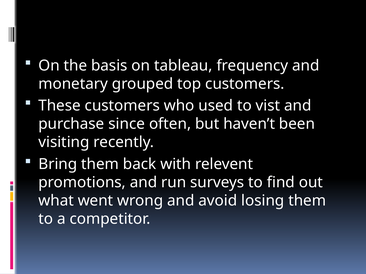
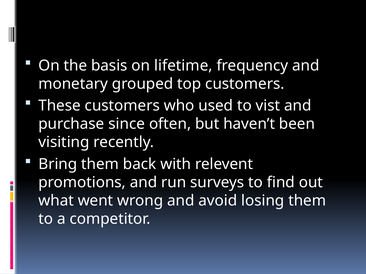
tableau: tableau -> lifetime (183, 66)
